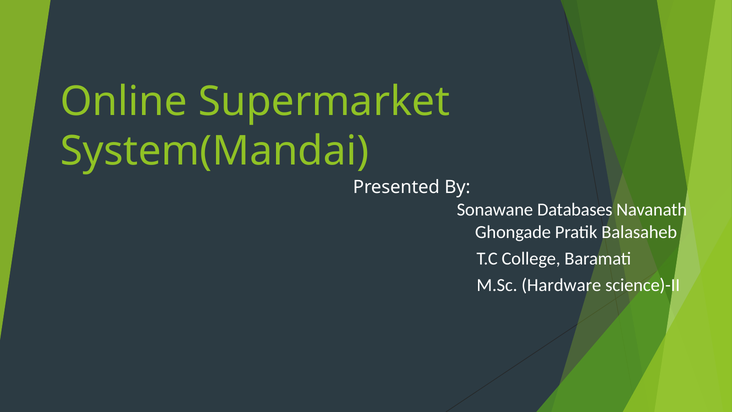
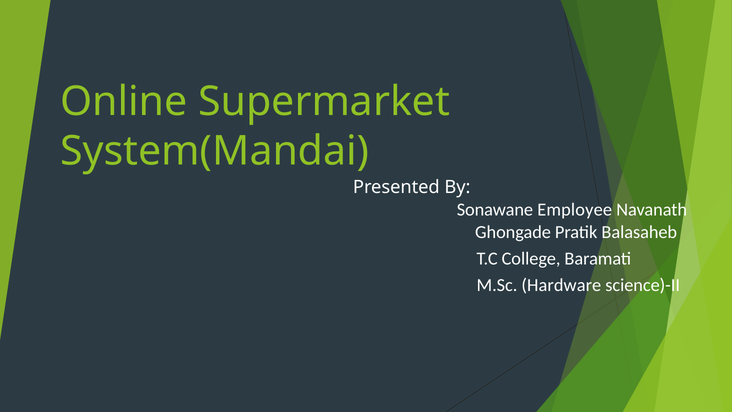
Databases: Databases -> Employee (575, 210)
